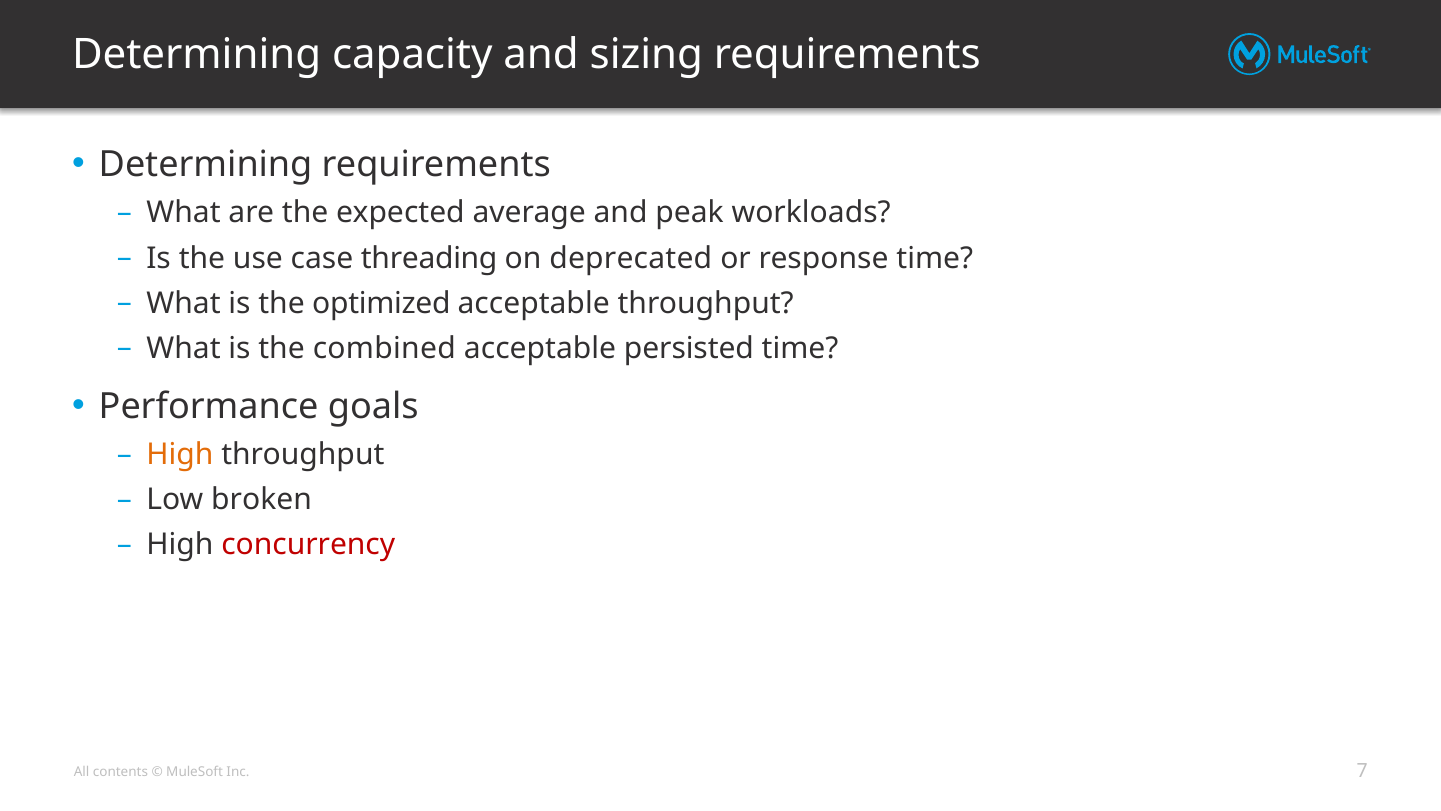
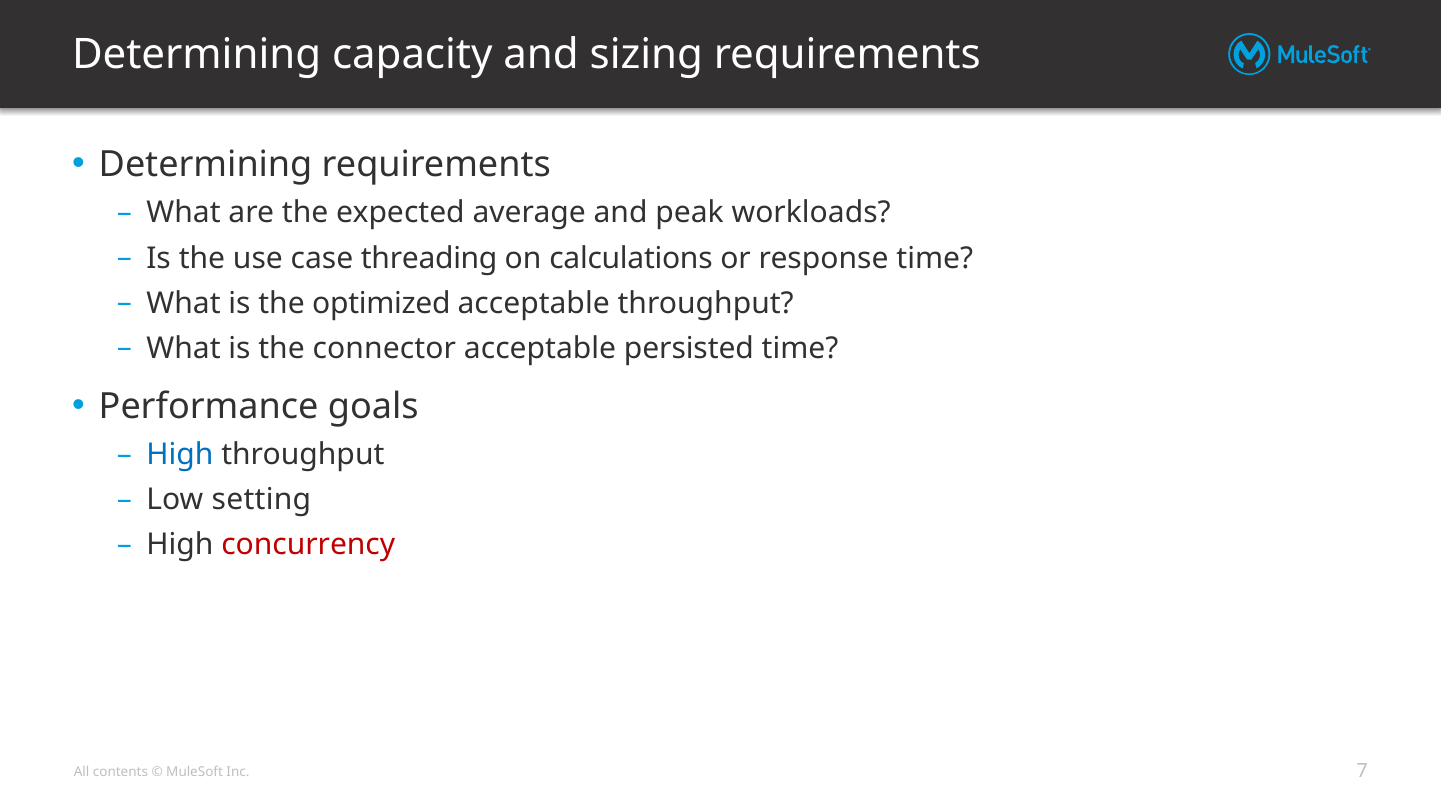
deprecated: deprecated -> calculations (631, 258)
combined: combined -> connector (384, 348)
High colour: orange -> blue (180, 455)
broken: broken -> setting (261, 500)
